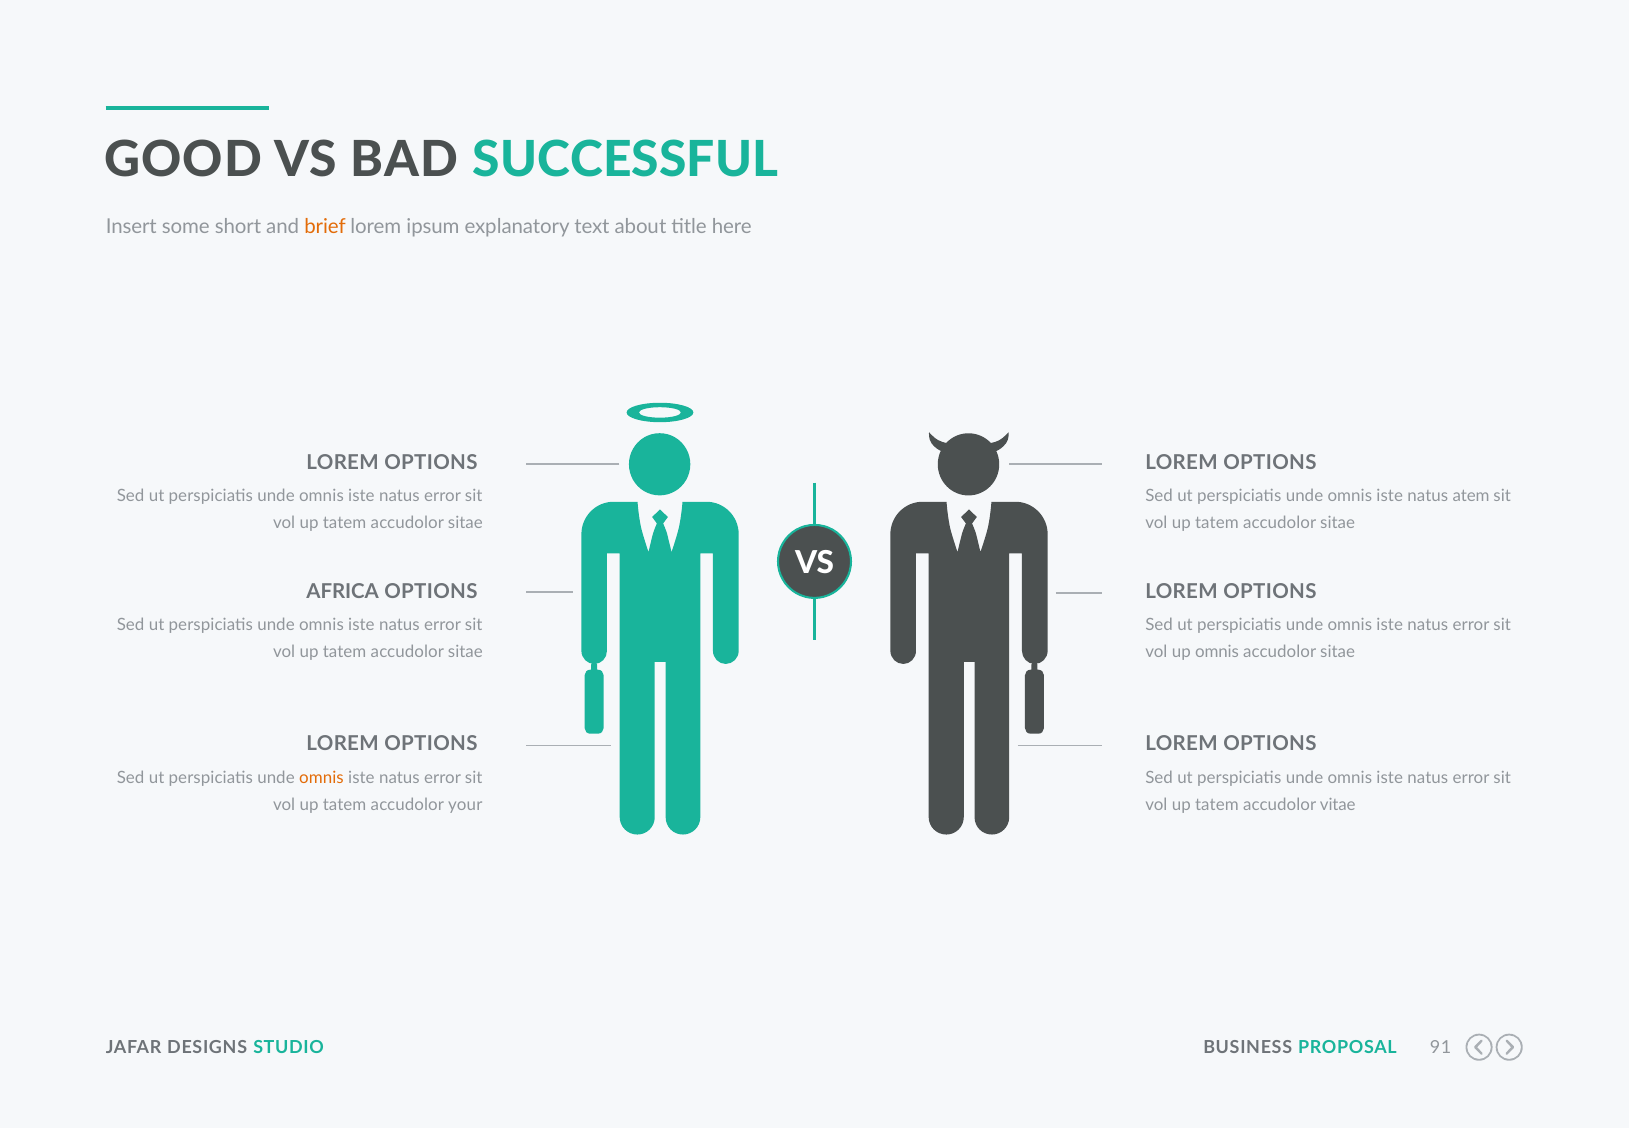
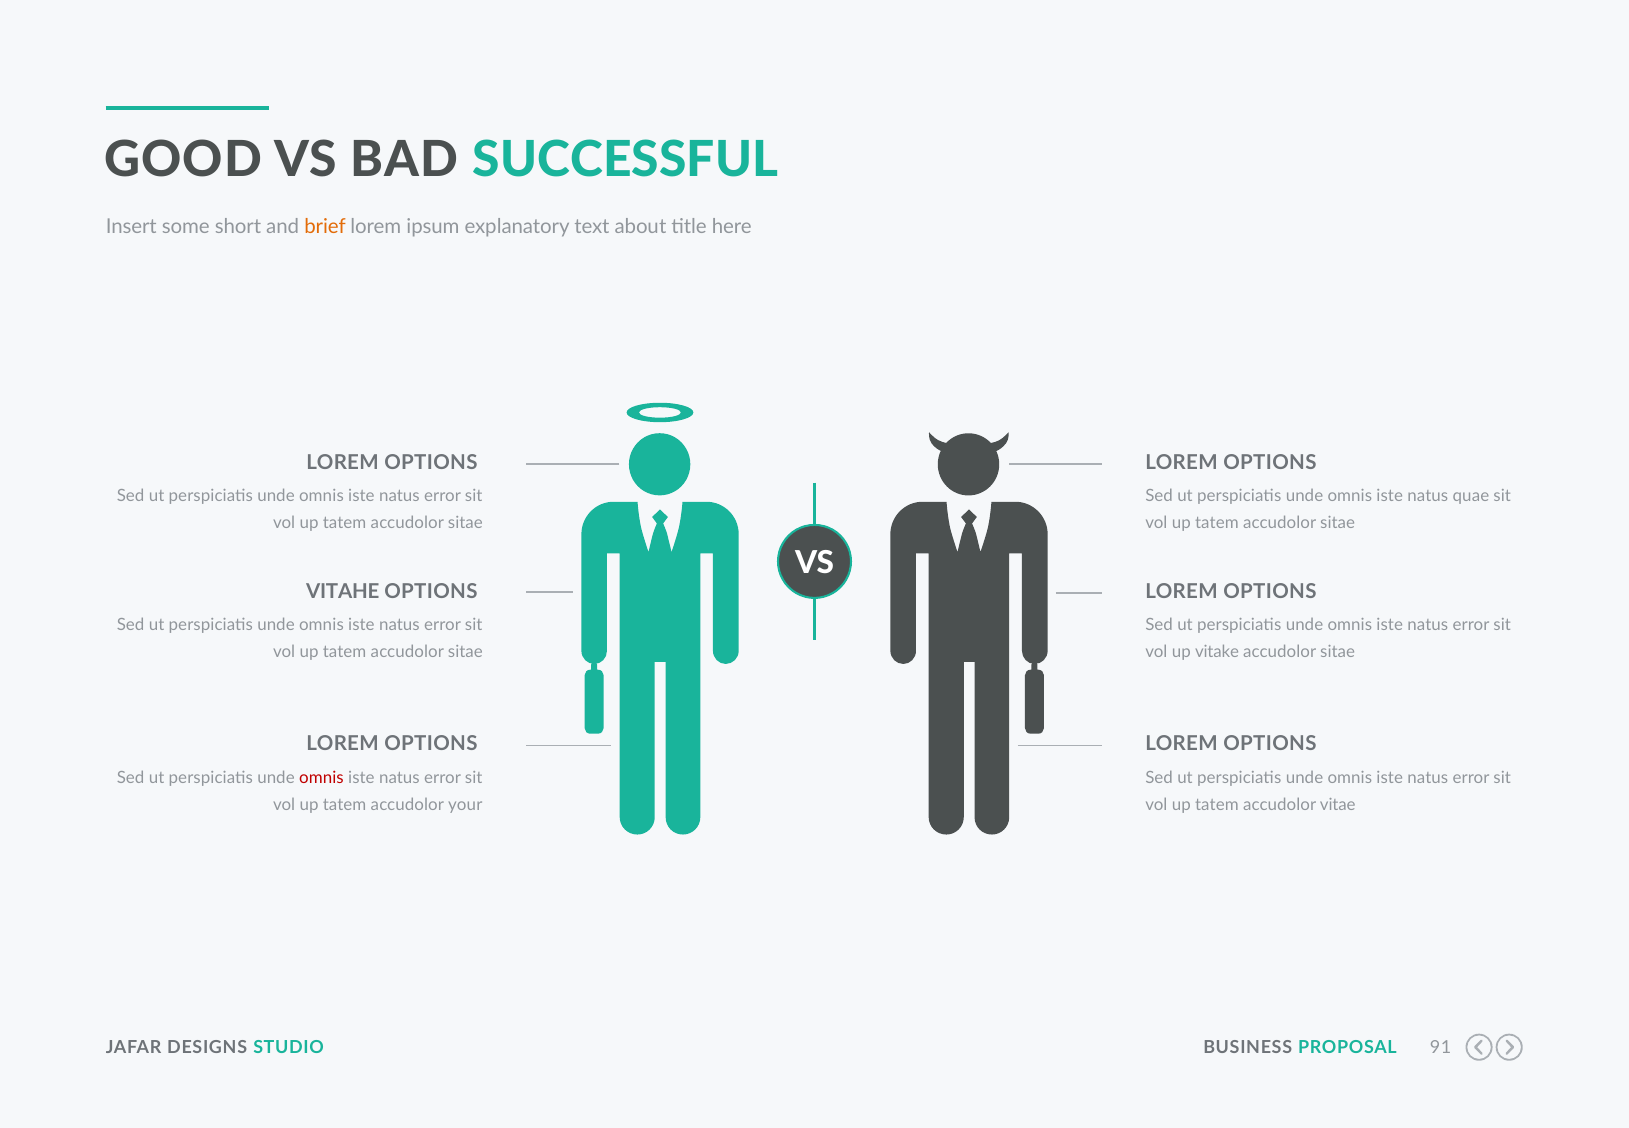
atem: atem -> quae (1471, 496)
AFRICA: AFRICA -> VITAHE (343, 591)
up omnis: omnis -> vitake (1217, 652)
omnis colour: orange -> red (321, 778)
